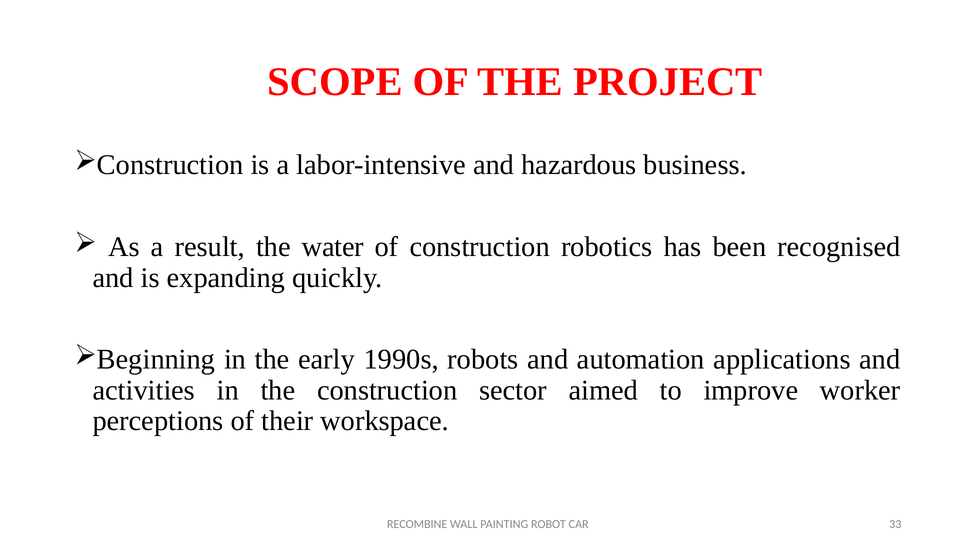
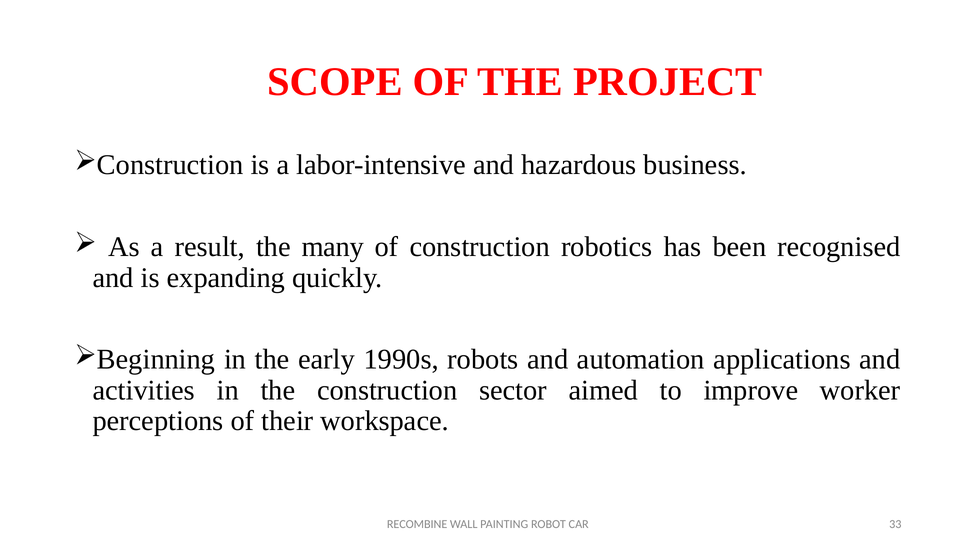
water: water -> many (333, 247)
